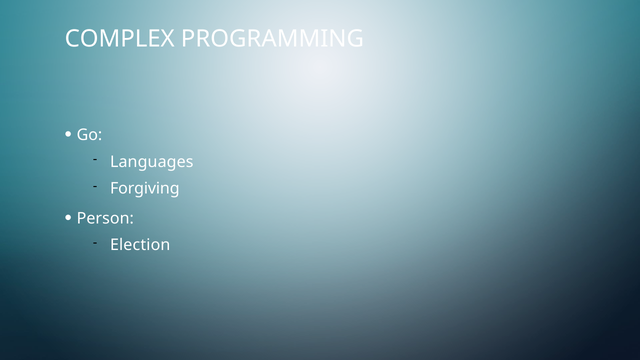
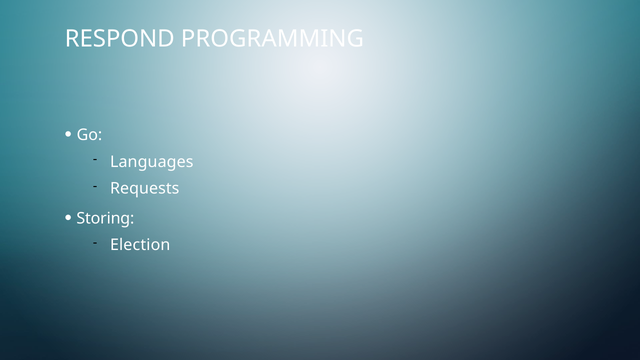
COMPLEX: COMPLEX -> RESPOND (120, 39)
Forgiving: Forgiving -> Requests (145, 189)
Person: Person -> Storing (105, 218)
